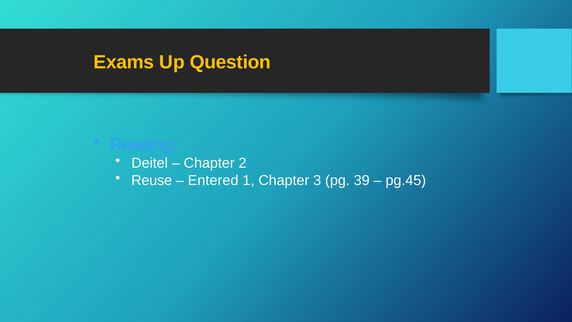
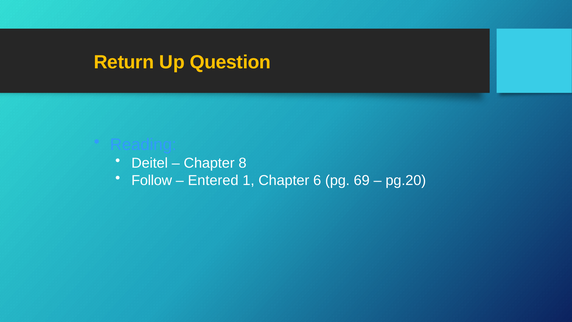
Exams: Exams -> Return (124, 62)
2: 2 -> 8 (243, 163)
Reuse: Reuse -> Follow (152, 180)
3: 3 -> 6 (317, 180)
39: 39 -> 69 (362, 180)
pg.45: pg.45 -> pg.20 (406, 180)
